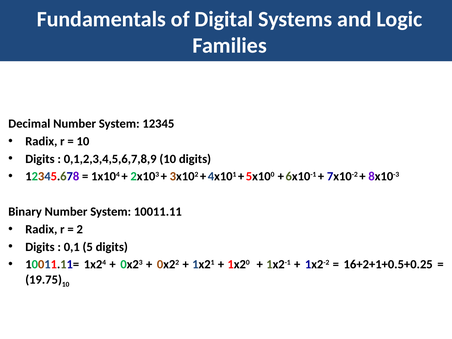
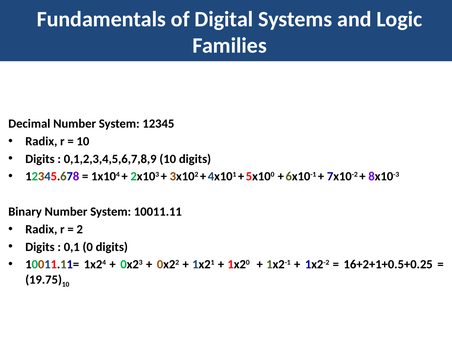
5: 5 -> 0 (88, 247)
